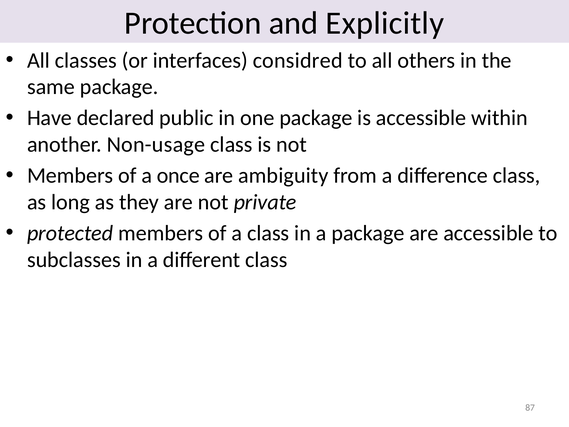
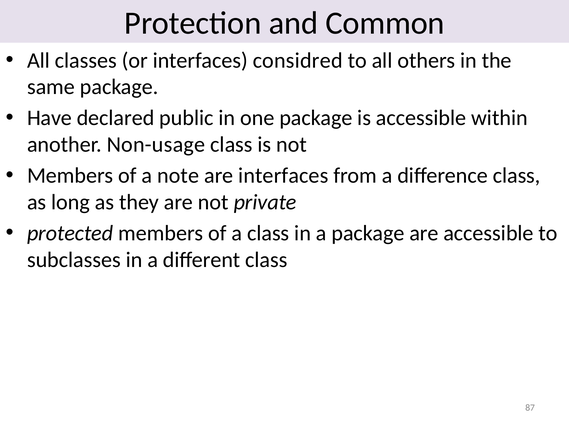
Explicitly: Explicitly -> Common (385, 23)
once: once -> note (178, 175)
are ambiguity: ambiguity -> interfaces (283, 175)
